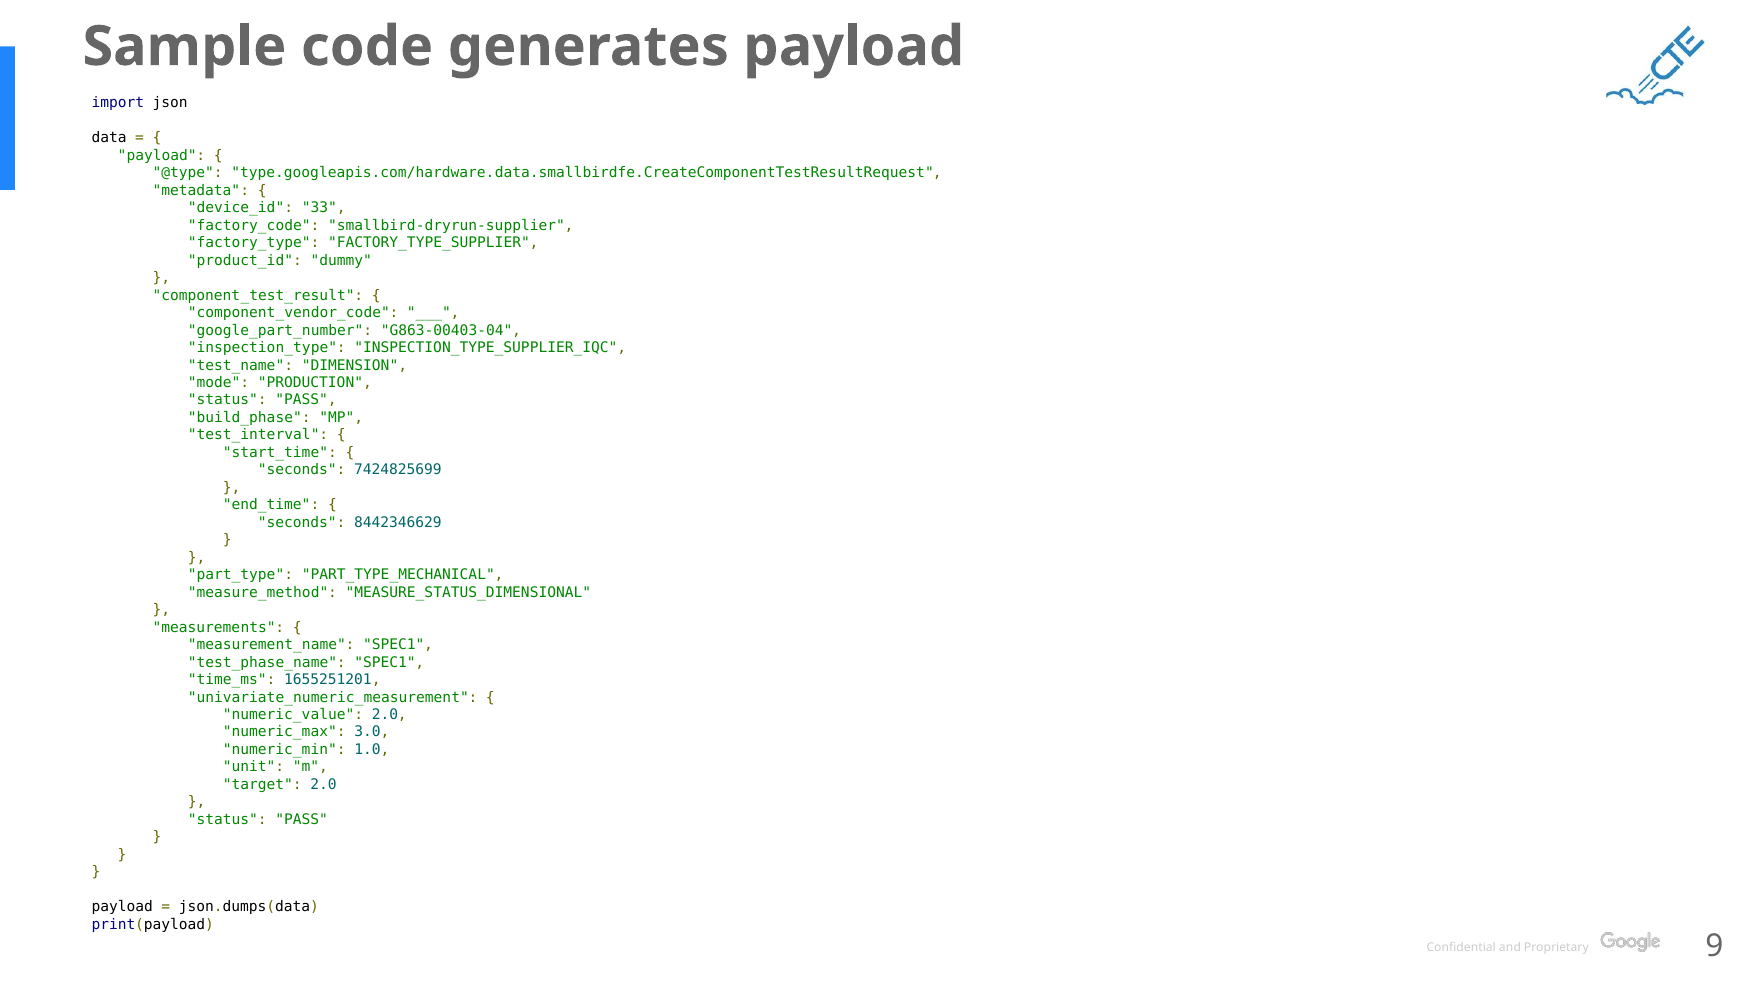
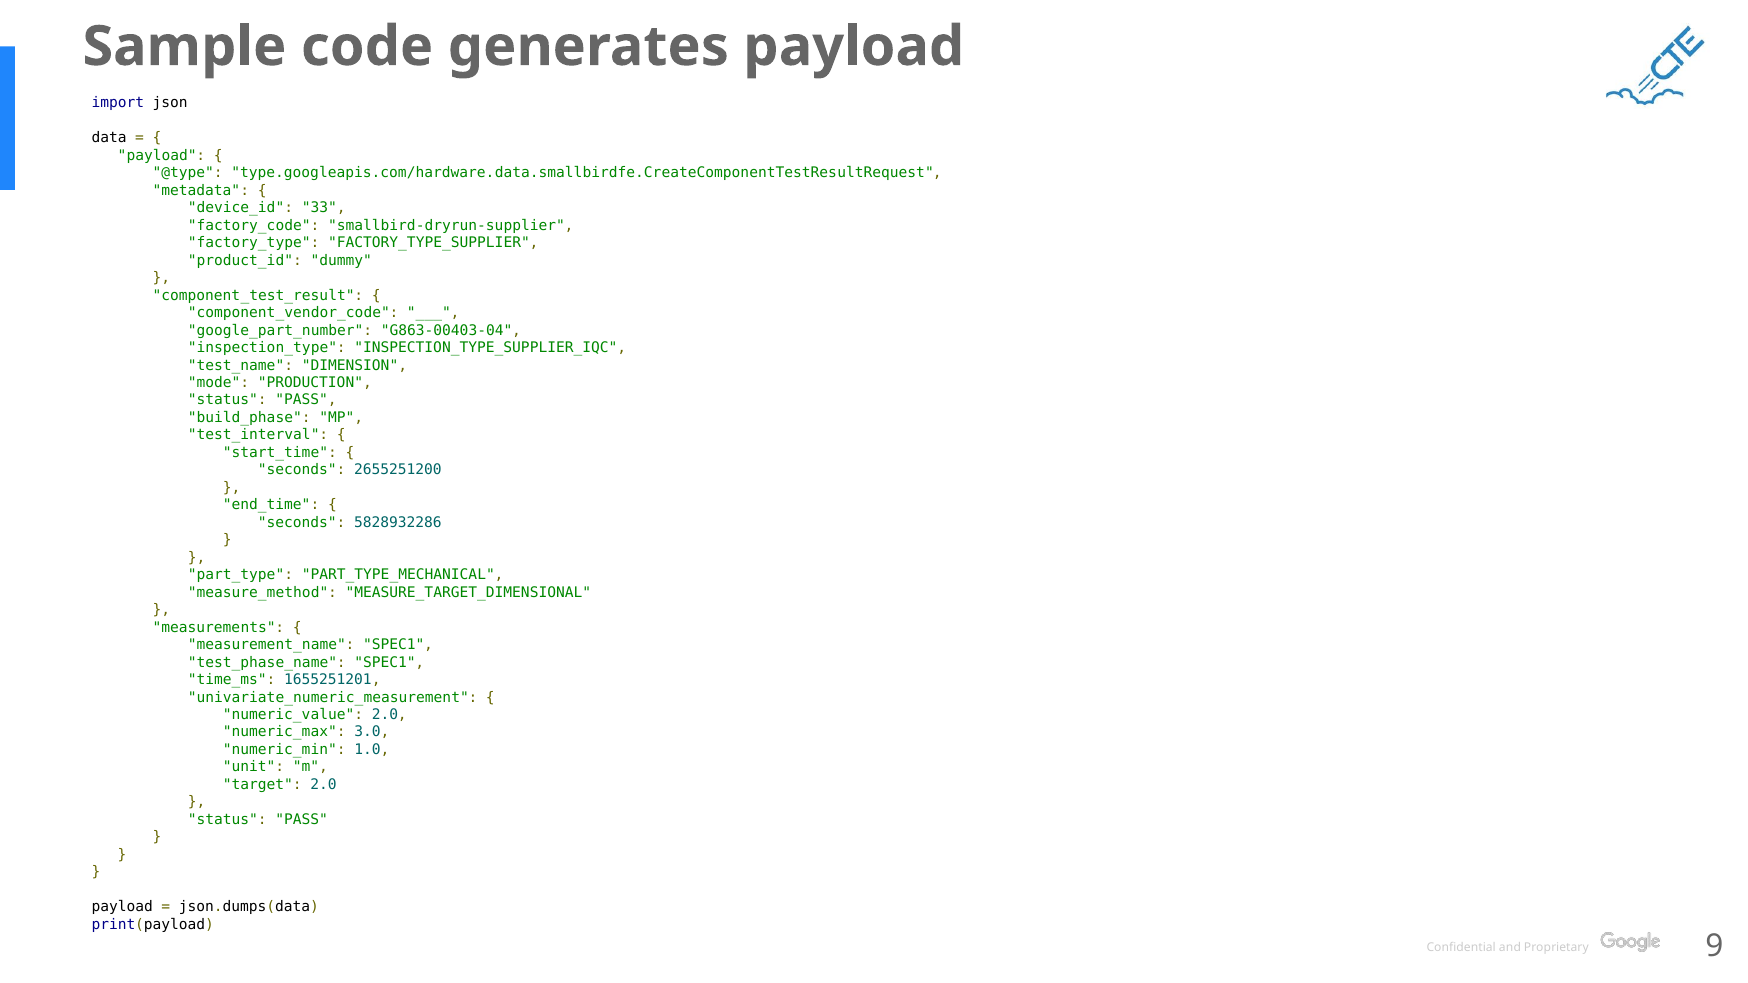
7424825699: 7424825699 -> 2655251200 (398, 470)
8442346629: 8442346629 -> 5828932286 (398, 523)
MEASURE_STATUS_DIMENSIONAL: MEASURE_STATUS_DIMENSIONAL -> MEASURE_TARGET_DIMENSIONAL (468, 593)
